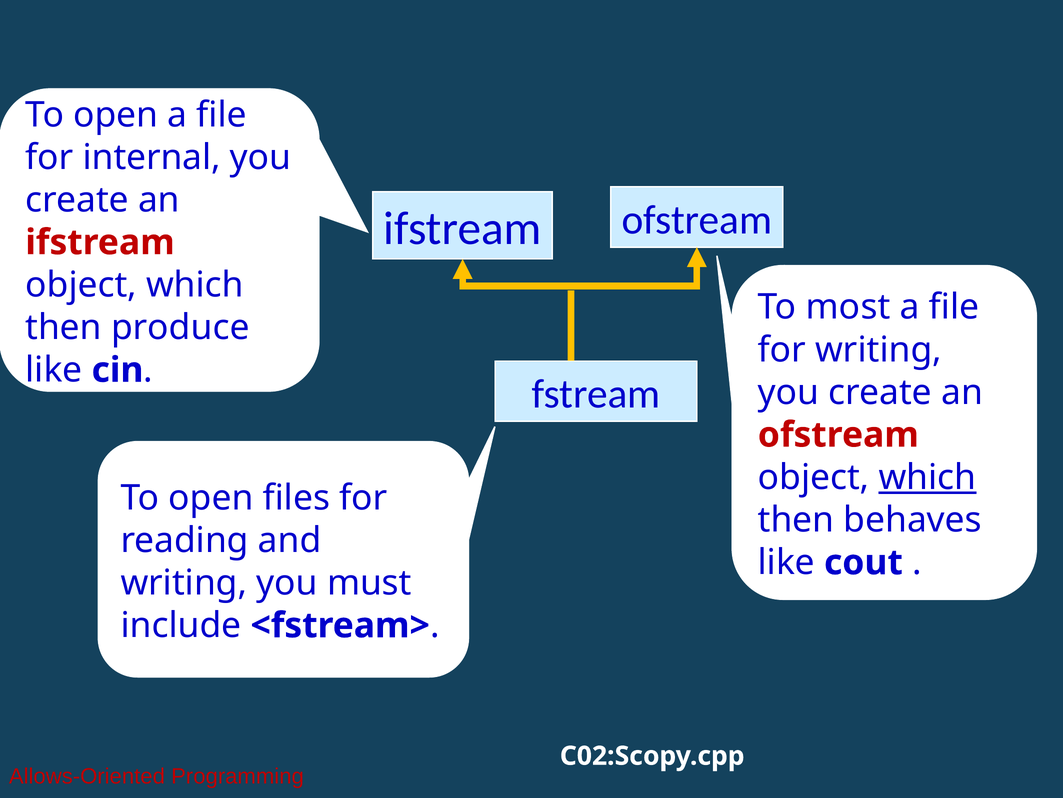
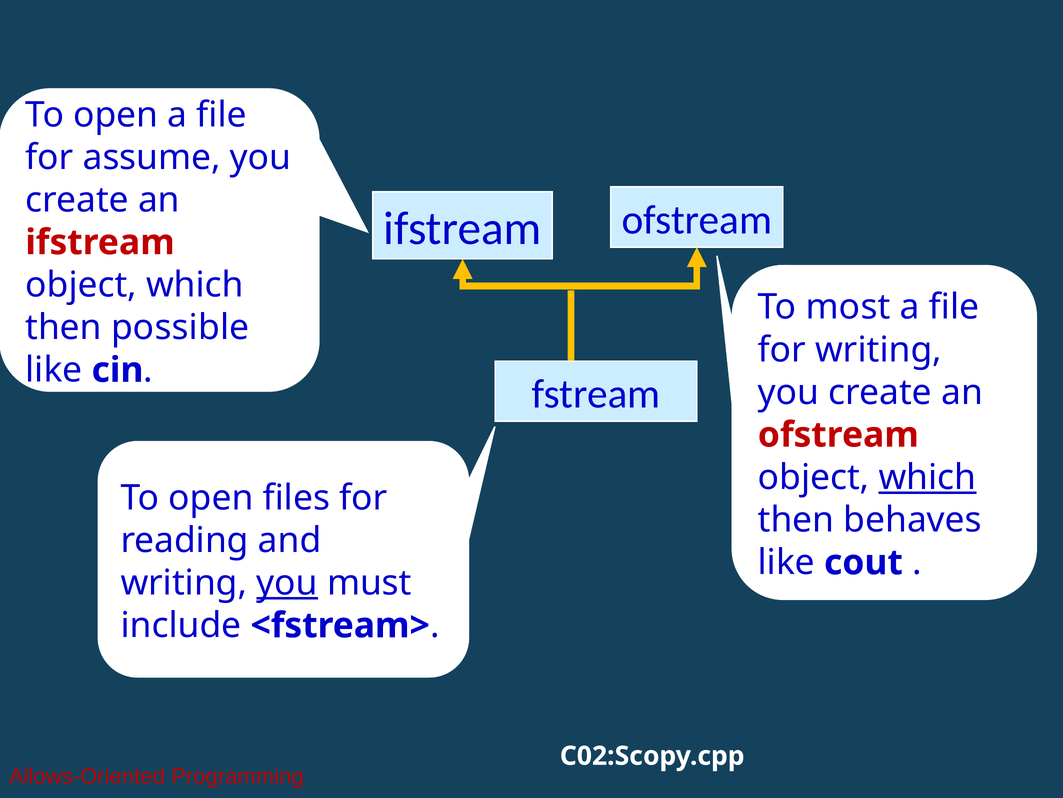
internal: internal -> assume (152, 157)
produce: produce -> possible (180, 327)
you underline: none -> present (287, 582)
